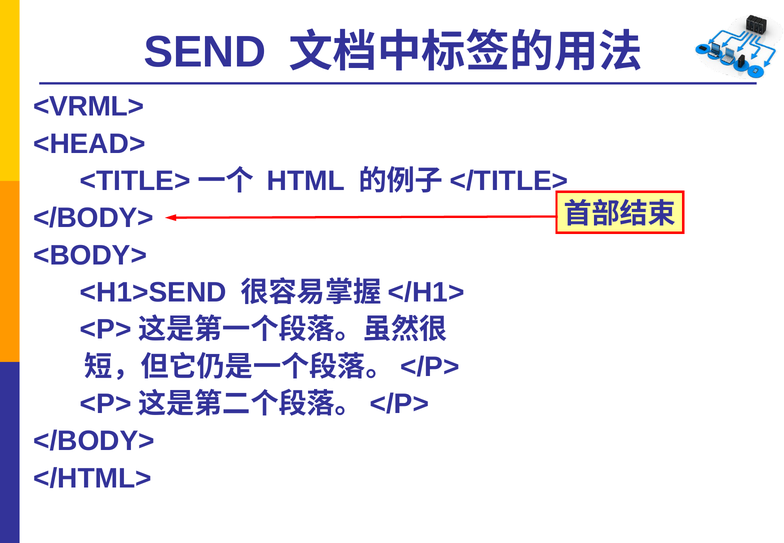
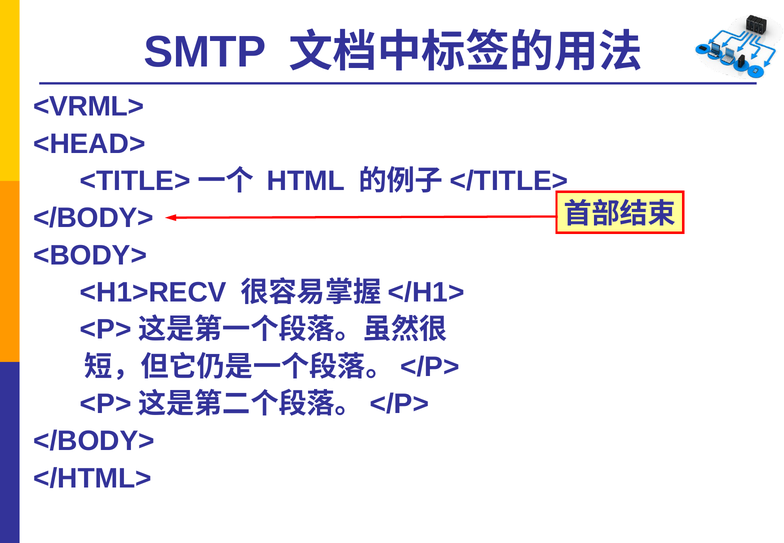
SEND: SEND -> SMTP (205, 52)
<H1>SEND: <H1>SEND -> <H1>RECV (153, 292)
